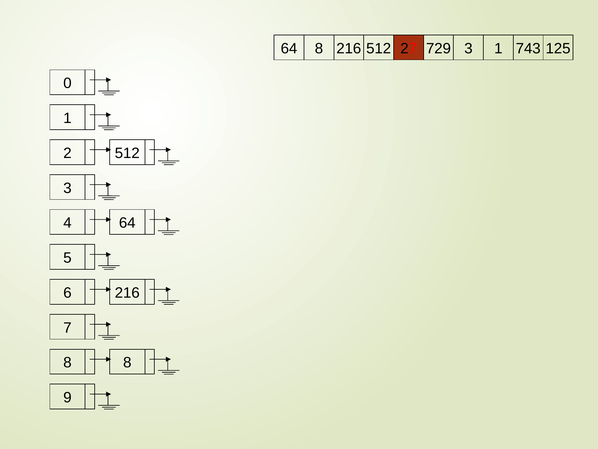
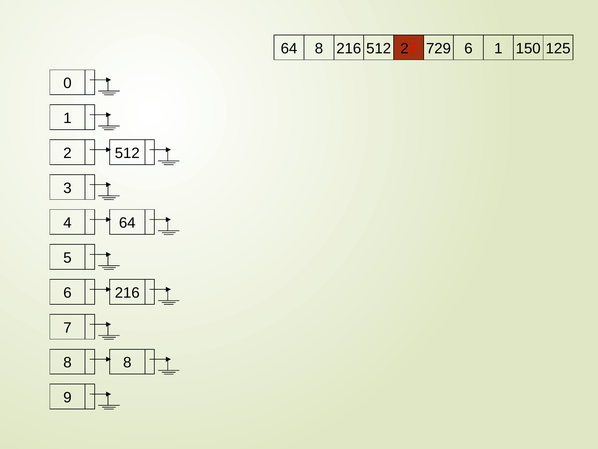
729 3: 3 -> 6 (468, 48)
743: 743 -> 150 (528, 48)
